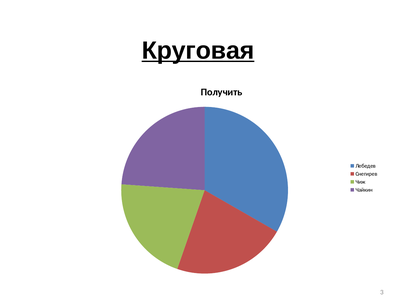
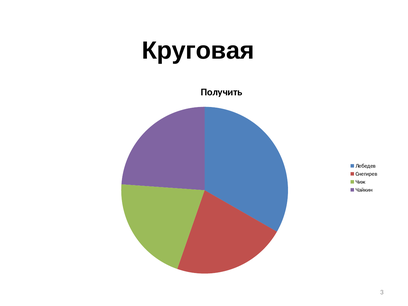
Круговая underline: present -> none (198, 51)
